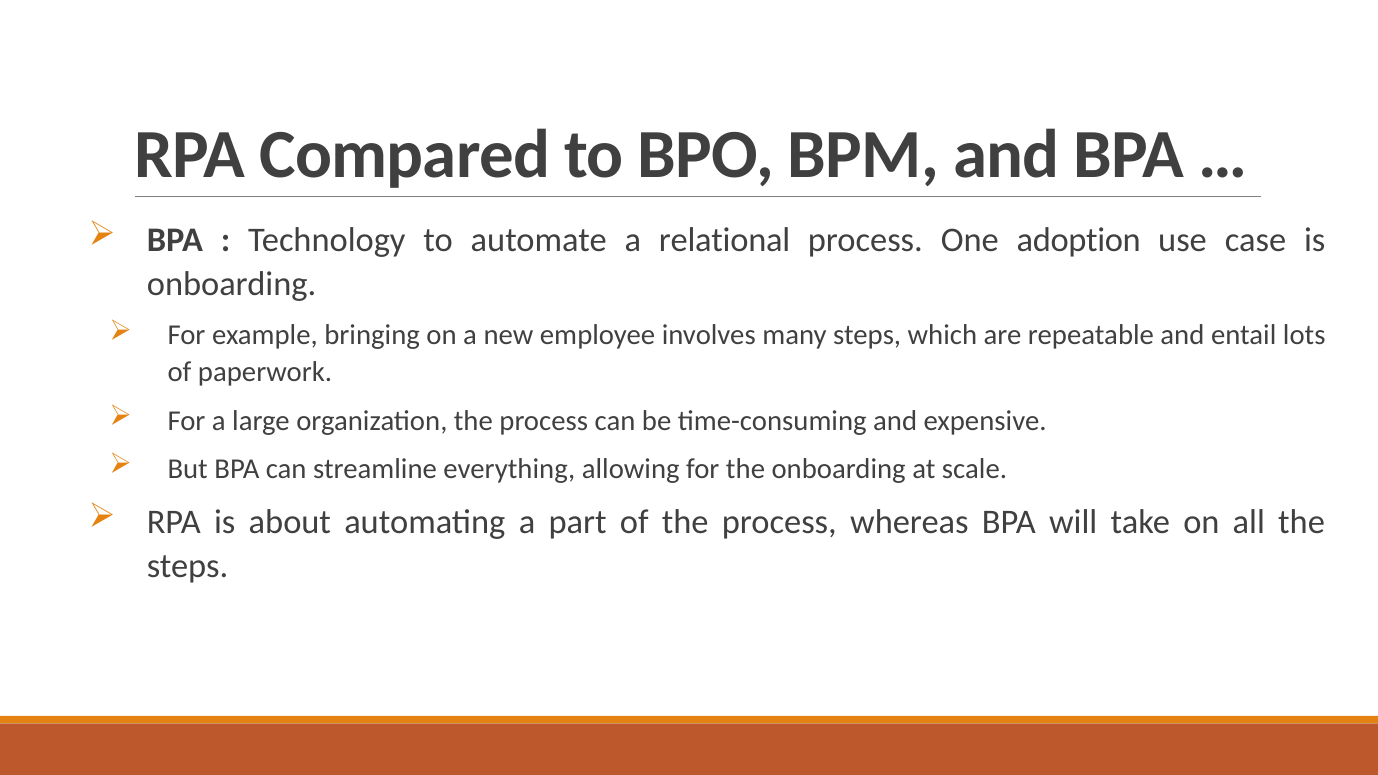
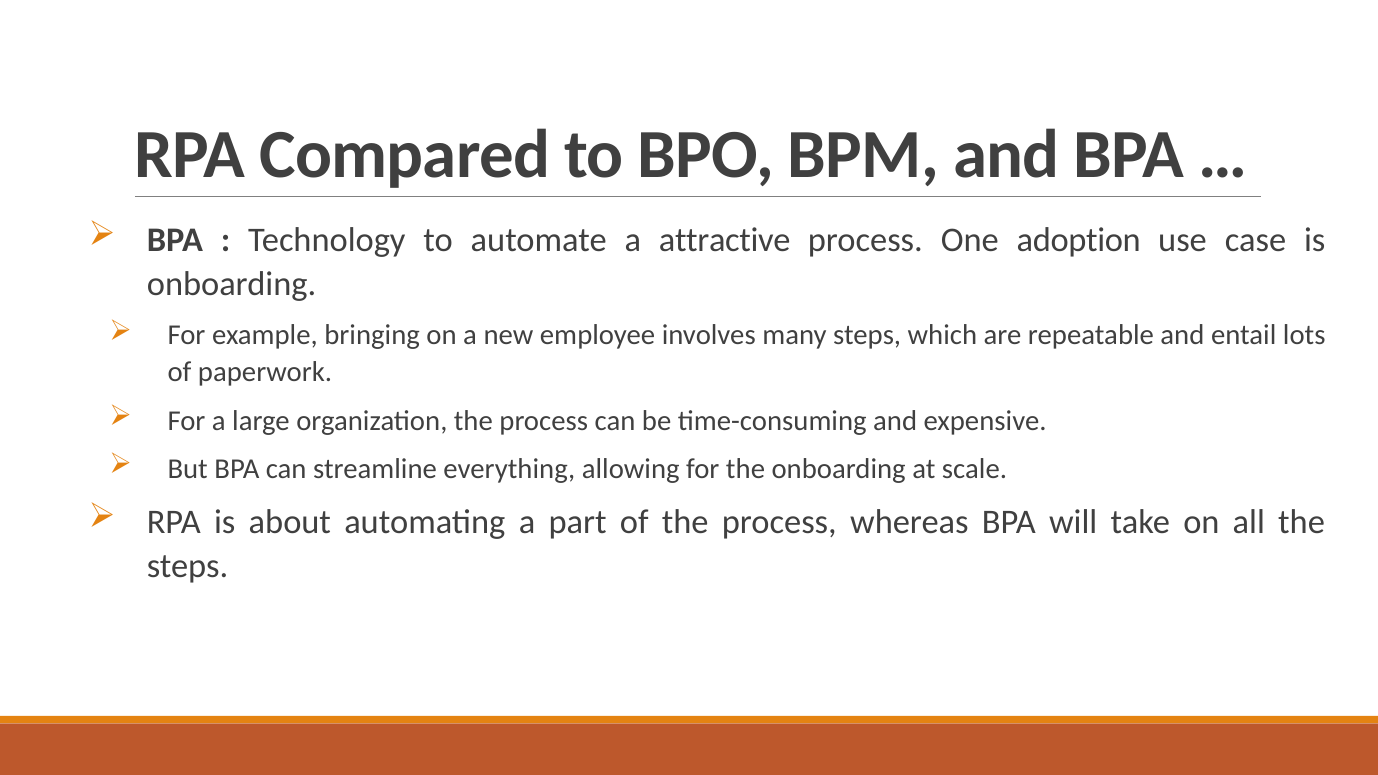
relational: relational -> attractive (725, 240)
